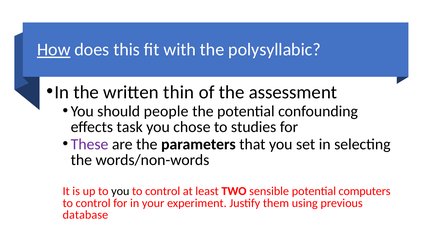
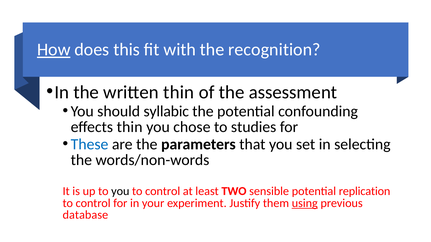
polysyllabic: polysyllabic -> recognition (274, 50)
people: people -> syllabic (166, 112)
effects task: task -> thin (130, 127)
These colour: purple -> blue (90, 145)
computers: computers -> replication (365, 191)
using underline: none -> present (305, 203)
